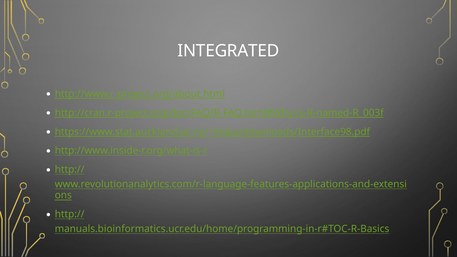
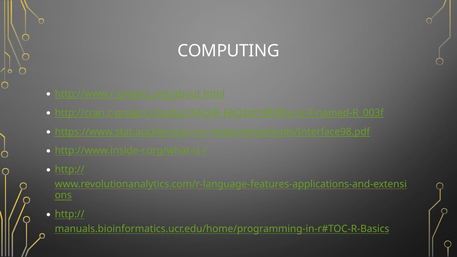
INTEGRATED: INTEGRATED -> COMPUTING (228, 51)
